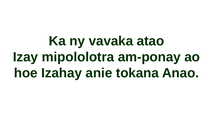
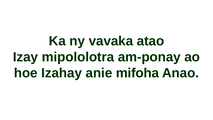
tokana: tokana -> mifoha (137, 73)
